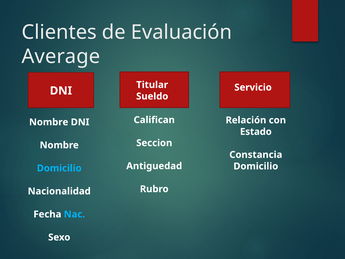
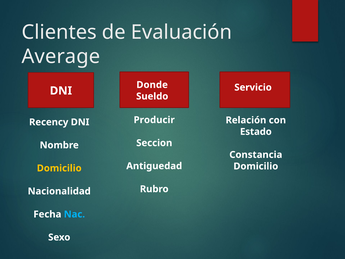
Titular: Titular -> Donde (152, 85)
Califican: Califican -> Producir (154, 120)
Nombre: Nombre -> Recency (49, 122)
Domicilio colour: light blue -> yellow (59, 168)
